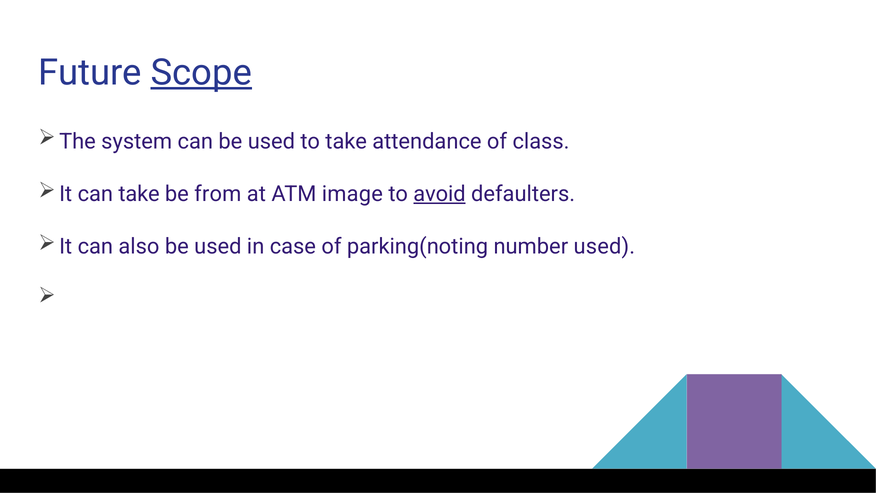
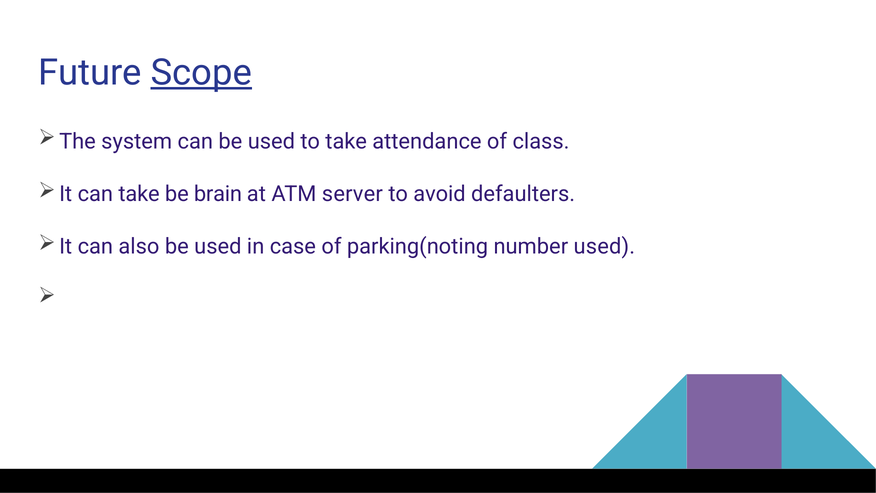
from: from -> brain (218, 194)
image: image -> server (352, 194)
avoid underline: present -> none (440, 194)
